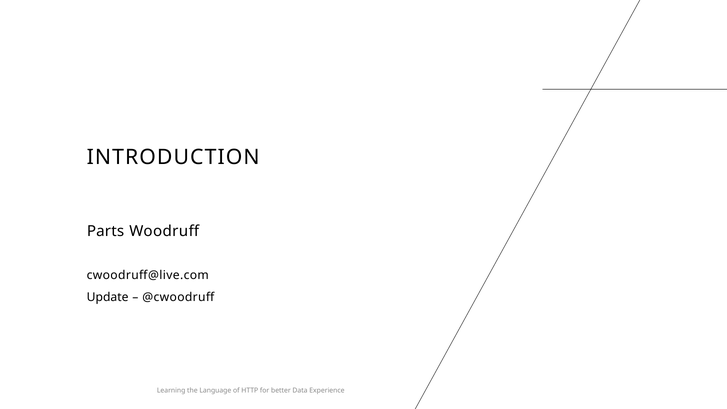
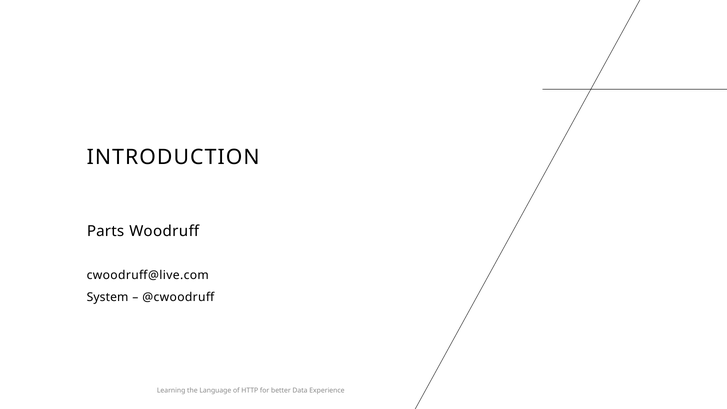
Update: Update -> System (108, 297)
